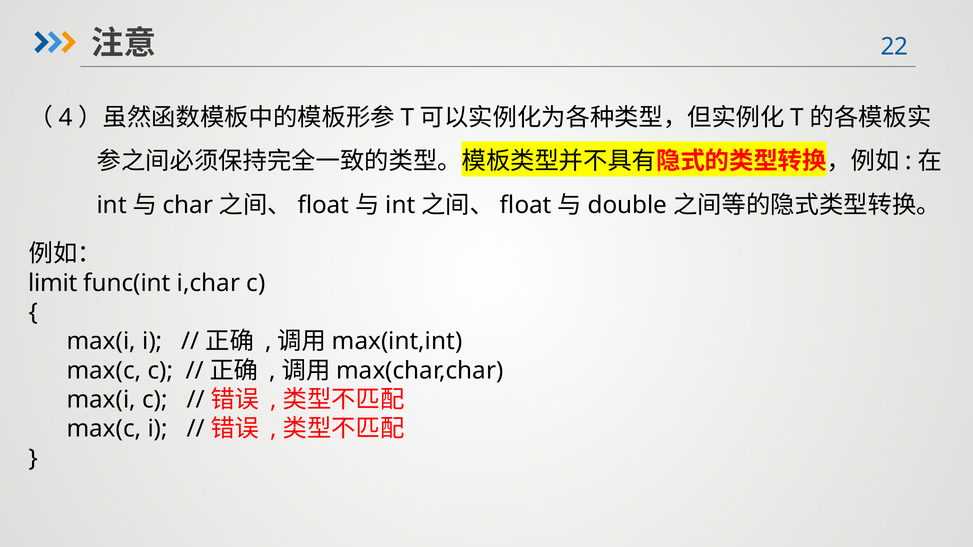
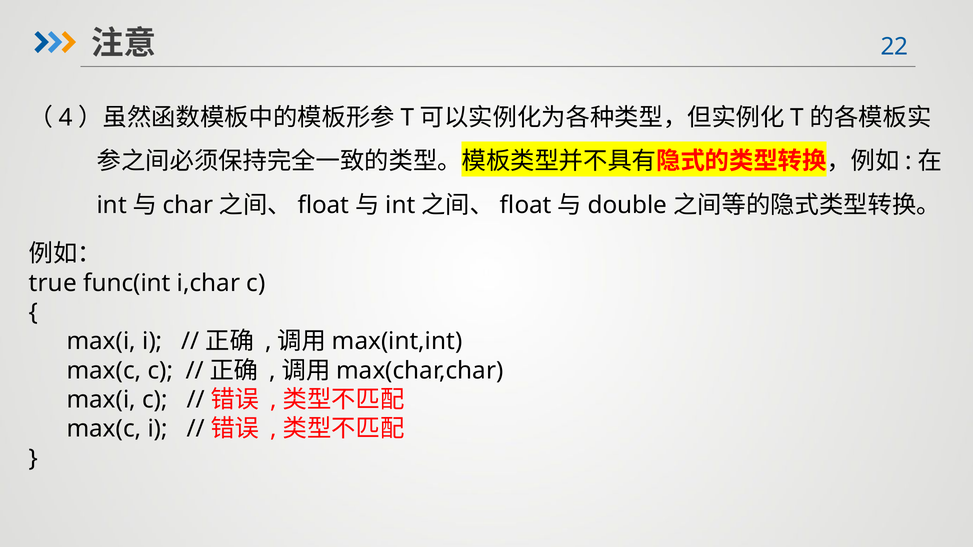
limit: limit -> true (53, 283)
